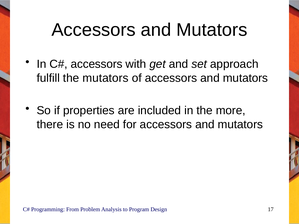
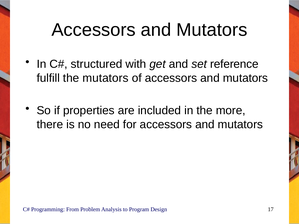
accessors: accessors -> structured (97, 64)
approach: approach -> reference (234, 64)
